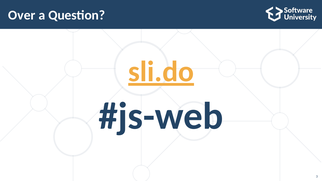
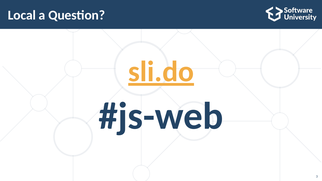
Over: Over -> Local (22, 15)
